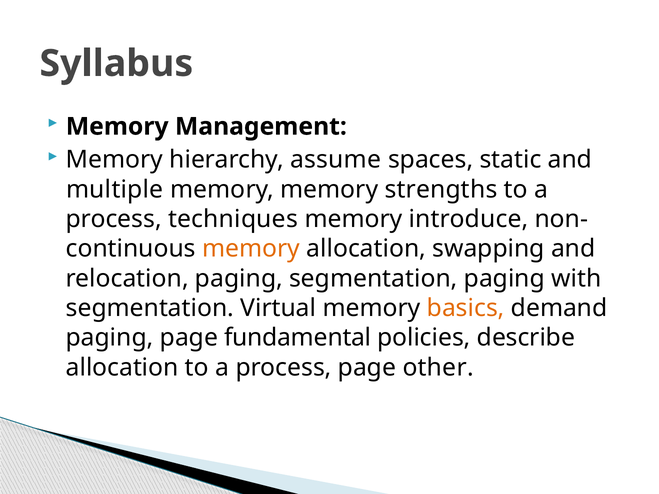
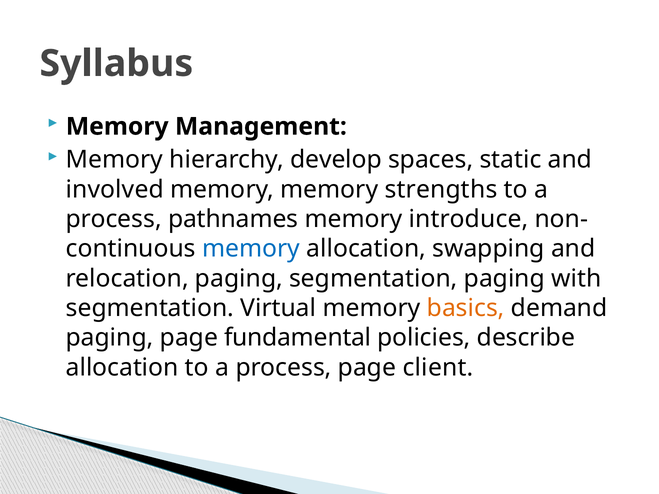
assume: assume -> develop (336, 160)
multiple: multiple -> involved (115, 190)
techniques: techniques -> pathnames (233, 219)
memory colour: orange -> blue (251, 249)
other: other -> client (438, 368)
